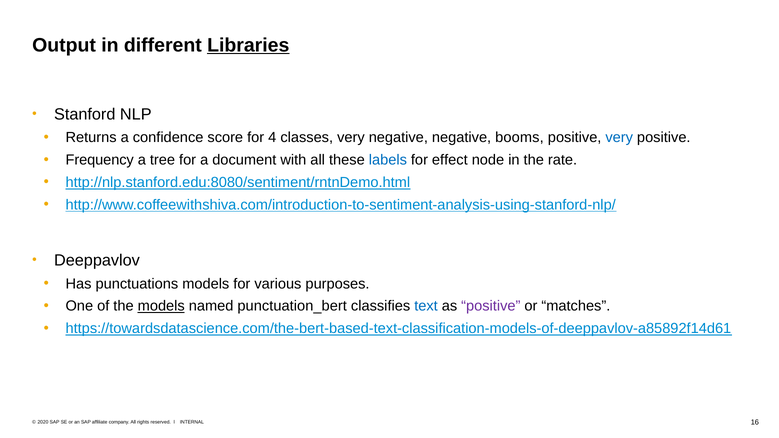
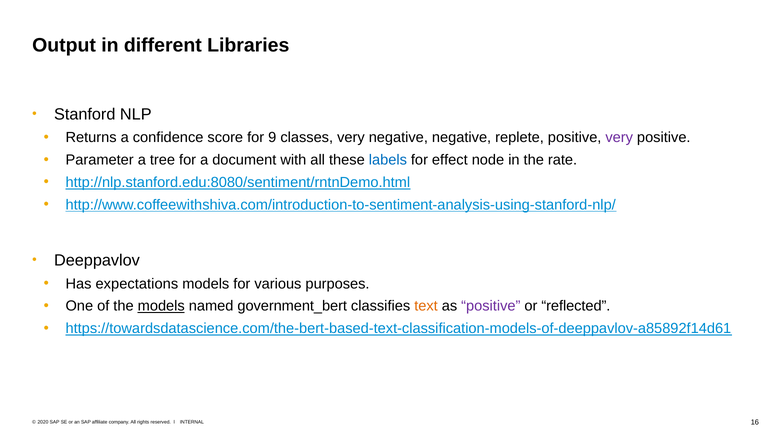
Libraries underline: present -> none (248, 45)
4: 4 -> 9 (272, 138)
booms: booms -> replete (520, 138)
very colour: blue -> purple (619, 138)
Frequency: Frequency -> Parameter (100, 160)
punctuations: punctuations -> expectations (137, 284)
punctuation_bert: punctuation_bert -> government_bert (292, 306)
text colour: blue -> orange (426, 306)
matches: matches -> reflected (576, 306)
